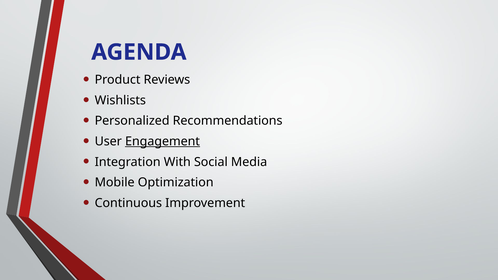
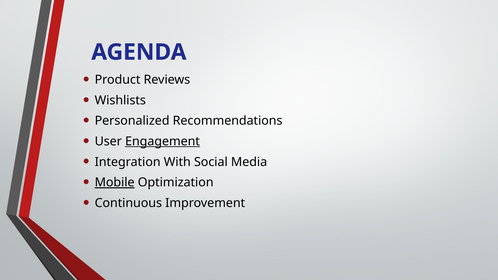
Mobile underline: none -> present (115, 183)
